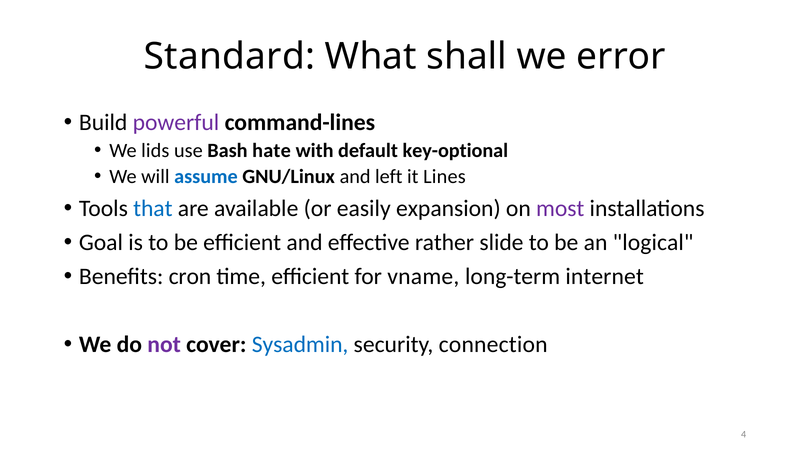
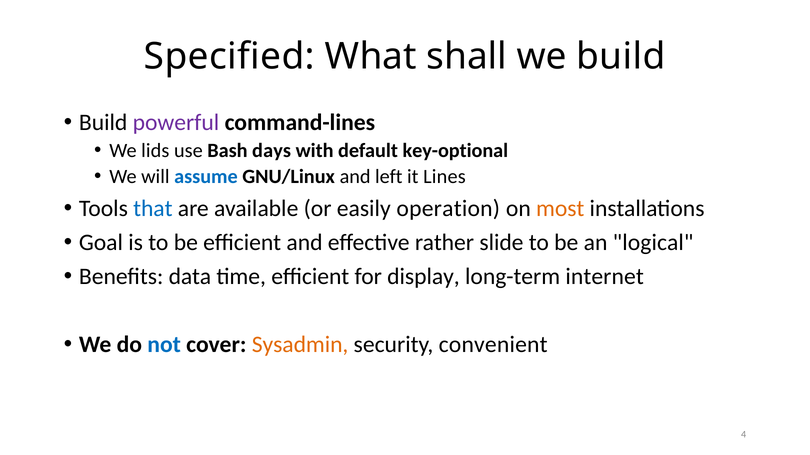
Standard: Standard -> Specified (229, 57)
we error: error -> build (621, 57)
hate: hate -> days (272, 151)
expansion: expansion -> operation (448, 209)
most colour: purple -> orange (560, 209)
cron: cron -> data (190, 277)
vname: vname -> display (423, 277)
not colour: purple -> blue (164, 345)
Sysadmin colour: blue -> orange (300, 345)
connection: connection -> convenient (493, 345)
